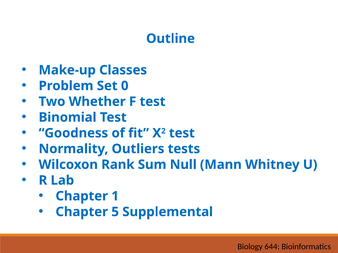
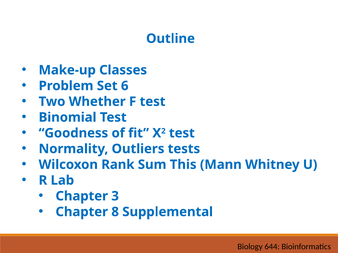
0: 0 -> 6 (125, 86)
Null: Null -> This (183, 165)
1: 1 -> 3 (115, 196)
5: 5 -> 8 (115, 212)
